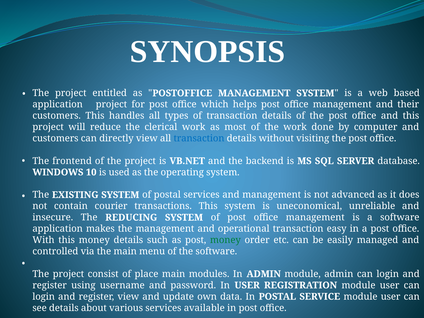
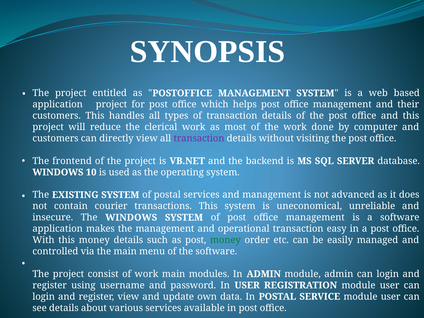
transaction colour: blue -> purple (199, 138)
The REDUCING: REDUCING -> WINDOWS (131, 217)
of place: place -> work (147, 274)
